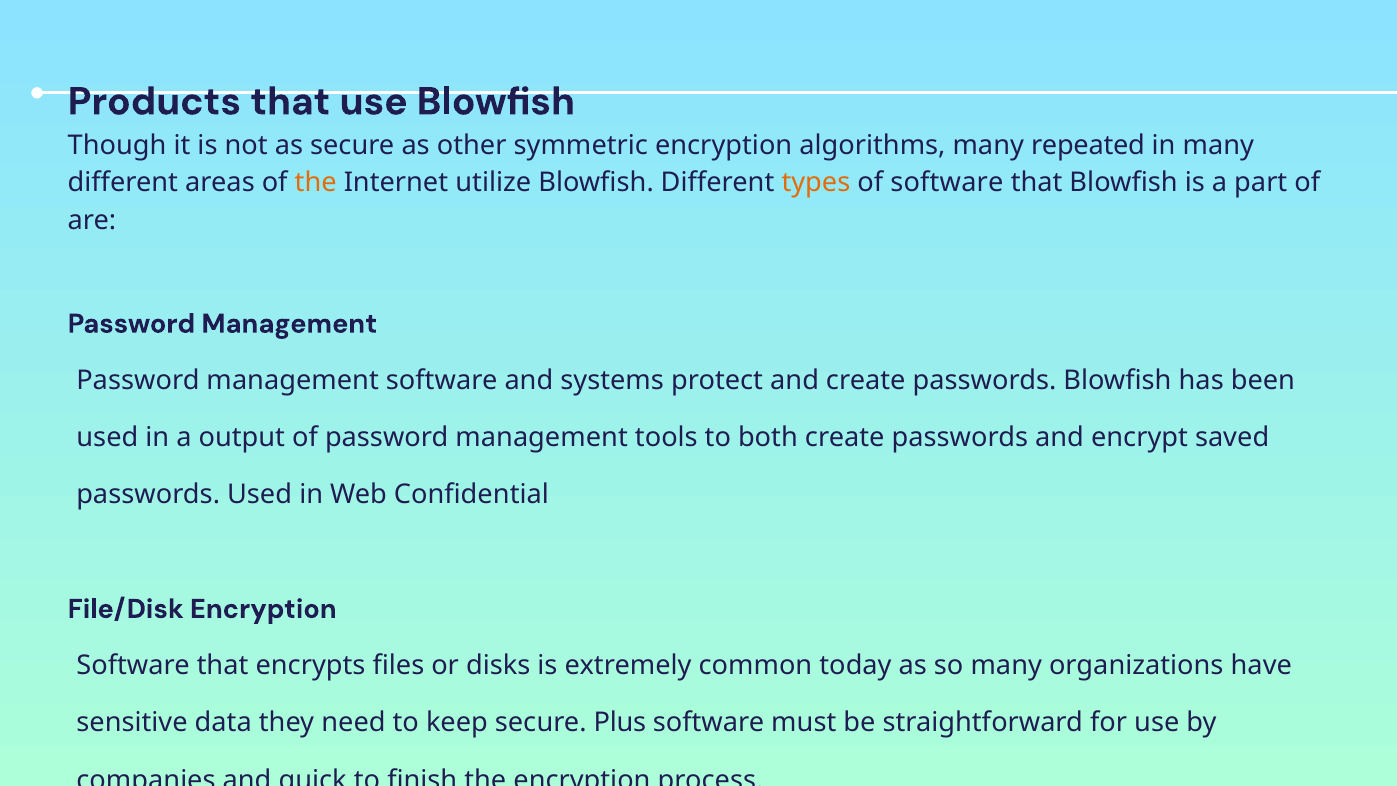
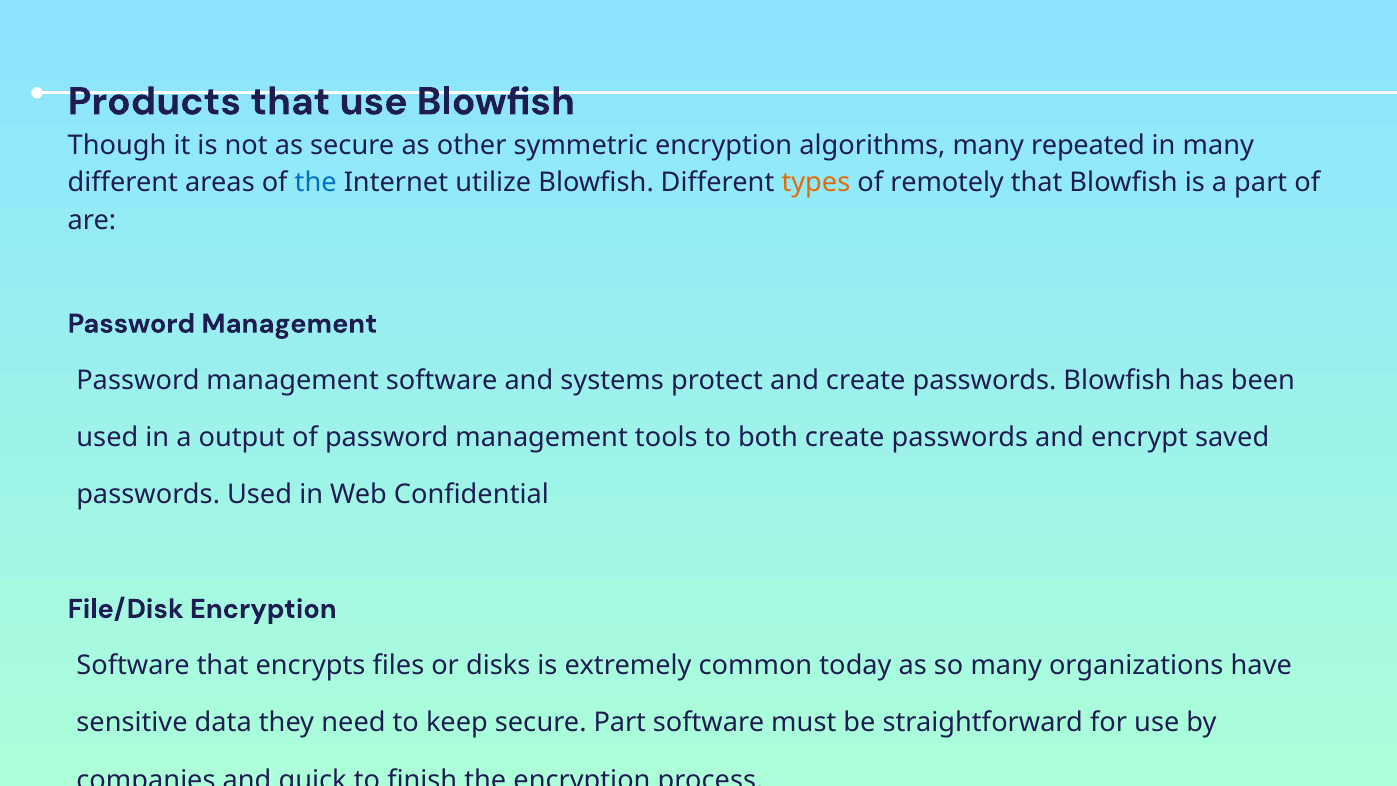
the colour: orange -> blue (316, 183)
of software: software -> remotely (947, 183)
secure Plus: Plus -> Part (620, 723)
